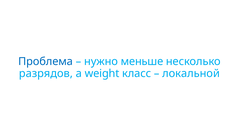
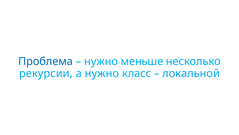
разрядов: разрядов -> рекурсии (46, 73)
а weight: weight -> нужно (102, 73)
